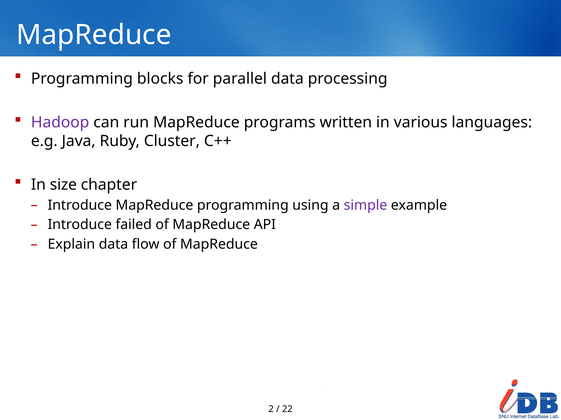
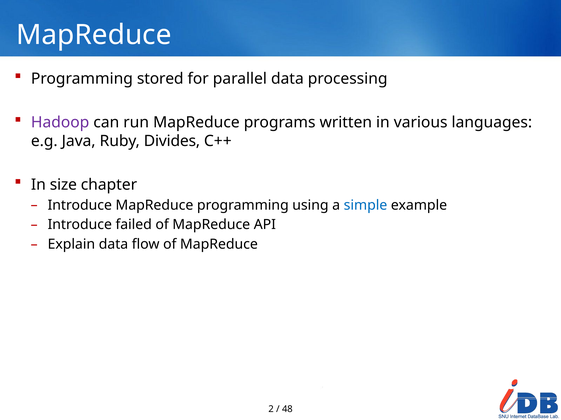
blocks: blocks -> stored (160, 79)
Cluster: Cluster -> Divides (172, 141)
simple colour: purple -> blue (366, 205)
22: 22 -> 48 (287, 410)
